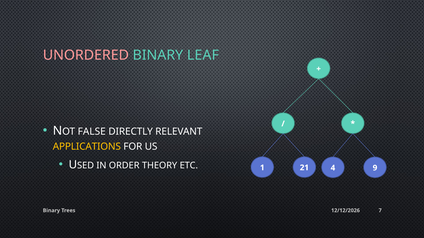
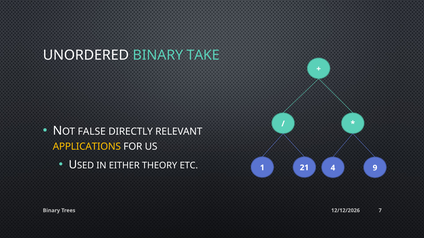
UNORDERED colour: pink -> white (86, 55)
LEAF: LEAF -> TAKE (203, 55)
ORDER: ORDER -> EITHER (124, 166)
